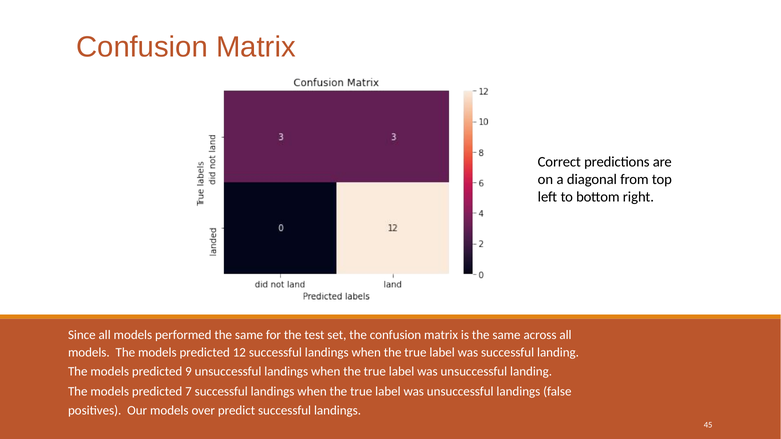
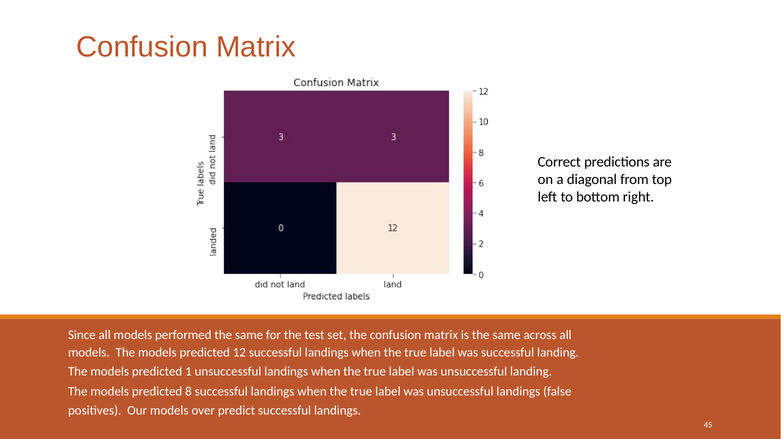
9: 9 -> 1 (188, 372)
7: 7 -> 8 (188, 392)
